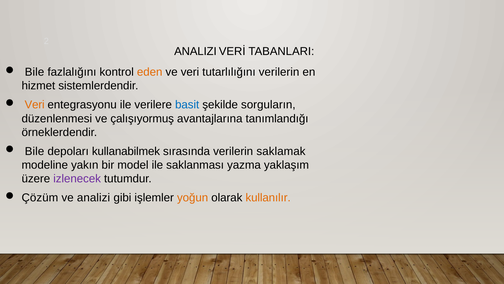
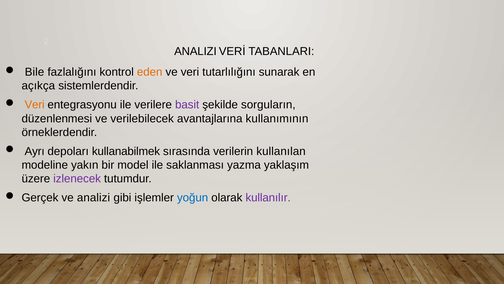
tutarlılığını verilerin: verilerin -> sunarak (279, 72)
hizmet: hizmet -> açıkça (38, 86)
basit colour: blue -> purple (187, 105)
çalışıyormuş: çalışıyormuş -> verilebilecek (142, 118)
tanımlandığı: tanımlandığı -> kullanımının (277, 118)
Bile: Bile -> Ayrı (35, 151)
saklamak: saklamak -> kullanılan (281, 151)
Çözüm: Çözüm -> Gerçek (40, 198)
yoğun colour: orange -> blue (193, 198)
kullanılır colour: orange -> purple (268, 198)
